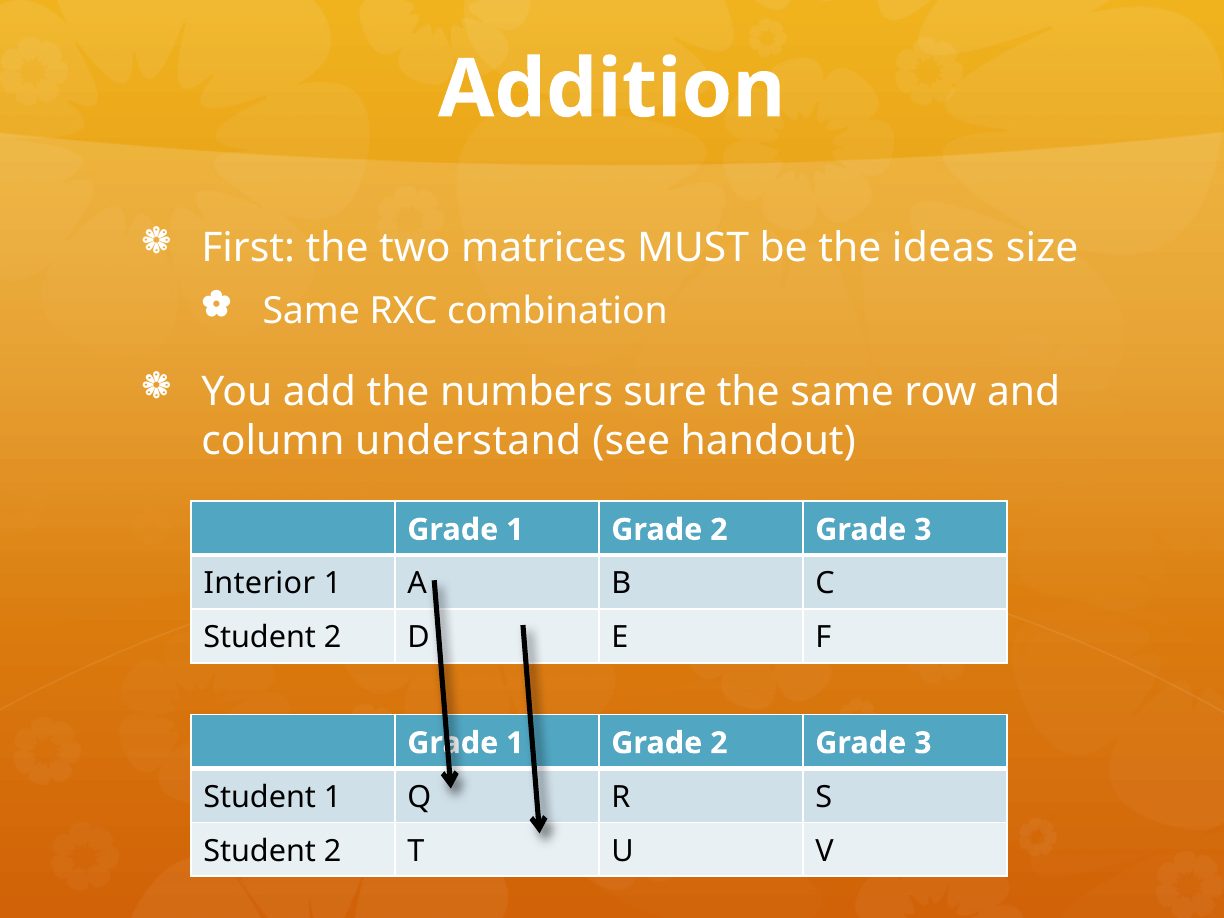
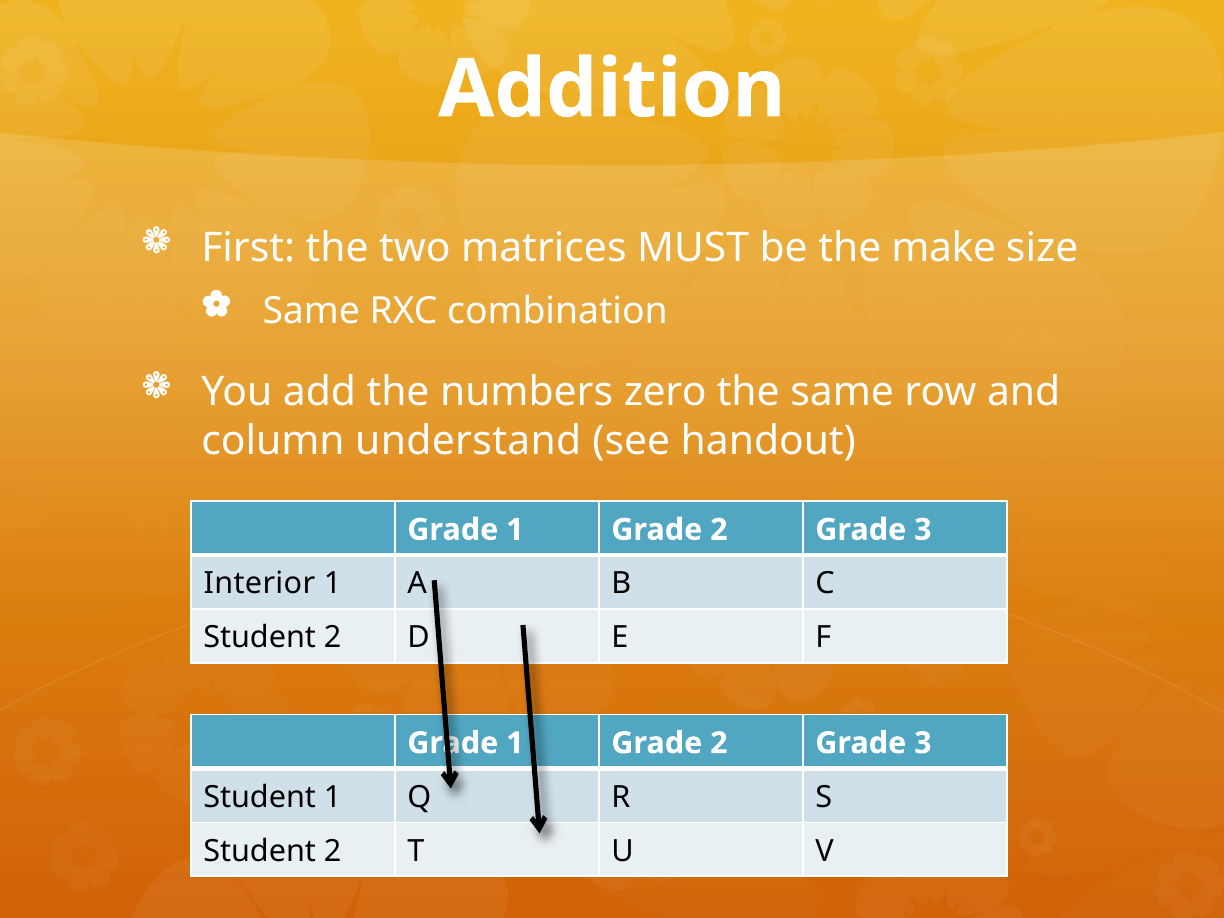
ideas: ideas -> make (944, 248)
sure: sure -> zero (665, 393)
